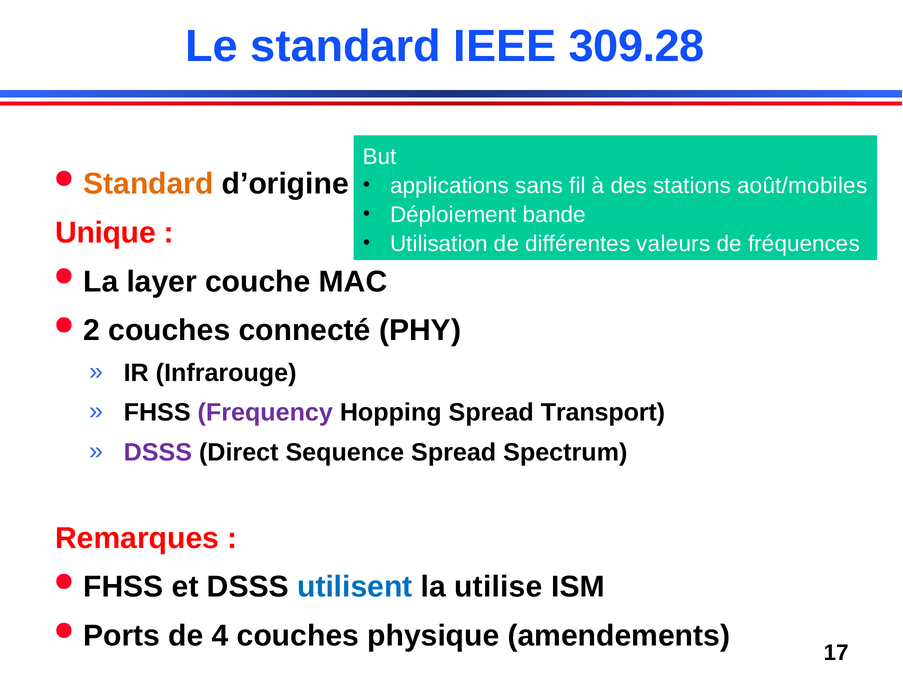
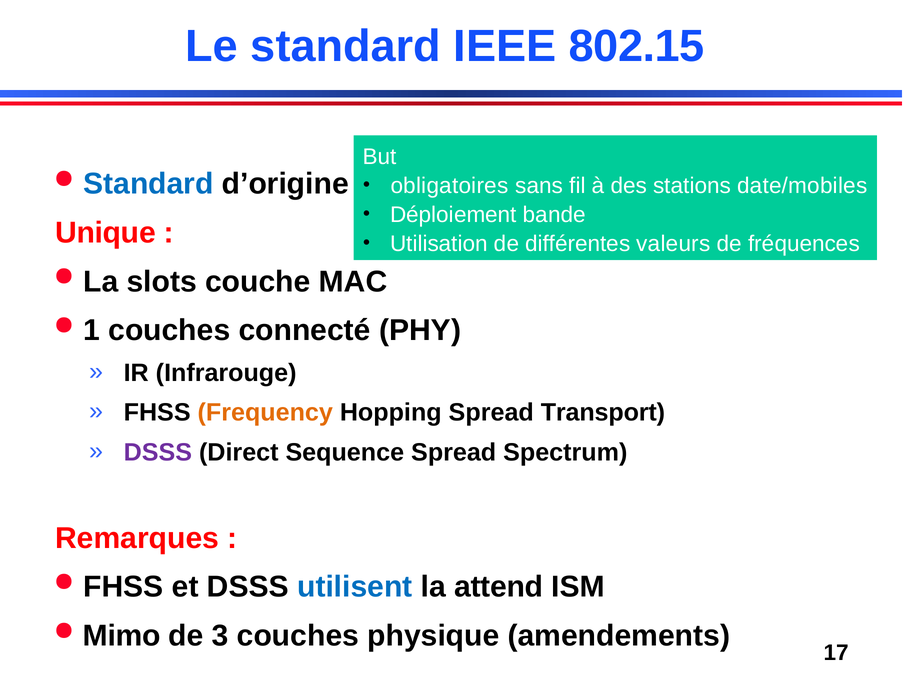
309.28: 309.28 -> 802.15 (637, 46)
Standard colour: orange -> blue (148, 184)
applications: applications -> obligatoires (450, 186)
août/mobiles: août/mobiles -> date/mobiles (802, 186)
layer: layer -> slots (162, 282)
2: 2 -> 1 (92, 331)
Frequency colour: purple -> orange (265, 413)
utilise: utilise -> attend (499, 587)
Ports: Ports -> Mimo (122, 636)
4: 4 -> 3 (220, 636)
